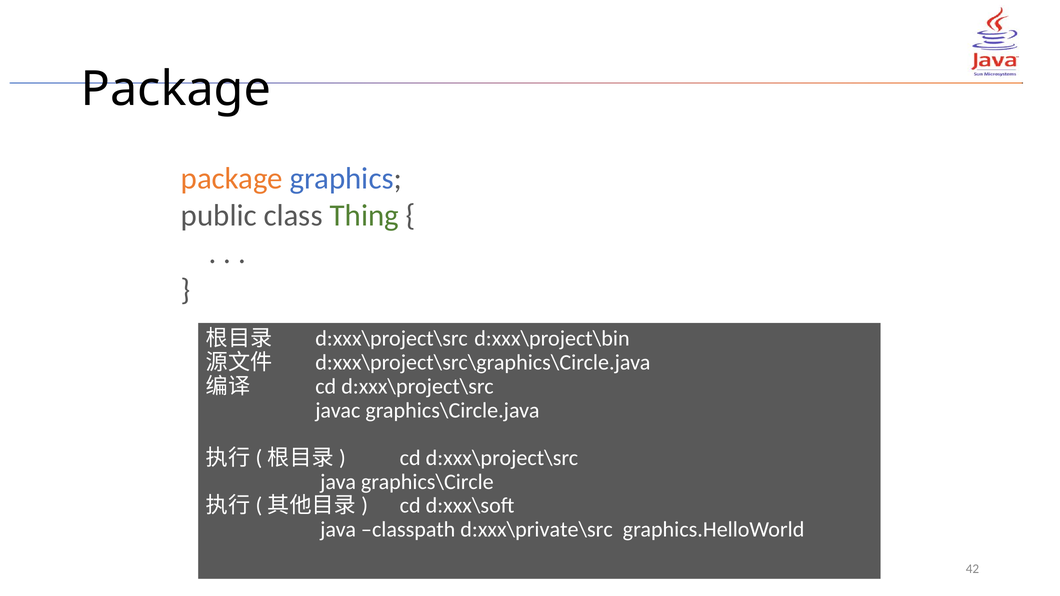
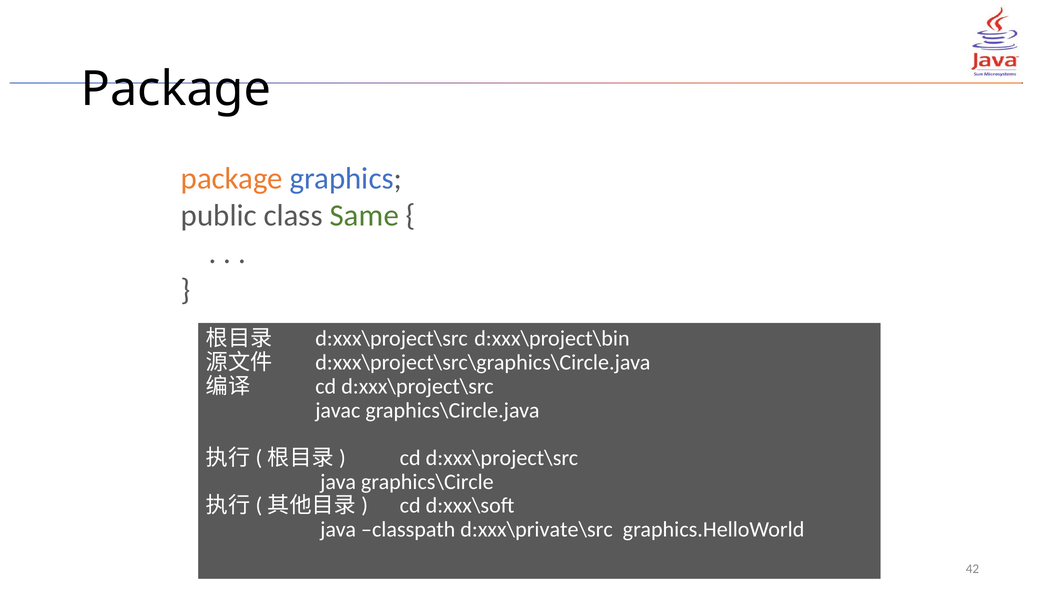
Thing: Thing -> Same (364, 216)
